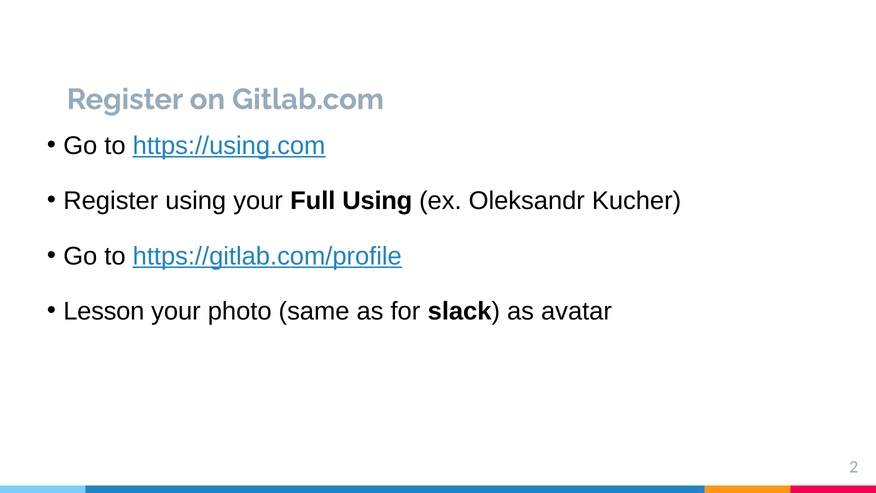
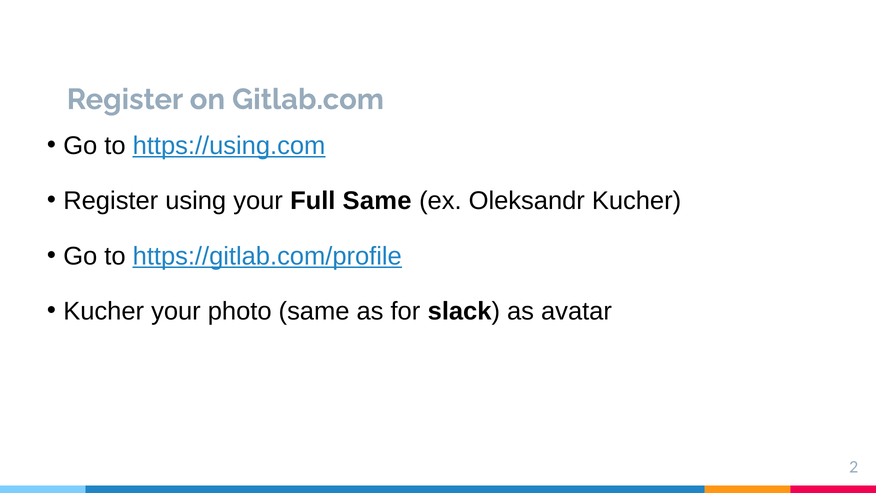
Full Using: Using -> Same (377, 201)
Lesson: Lesson -> Kucher (104, 311)
